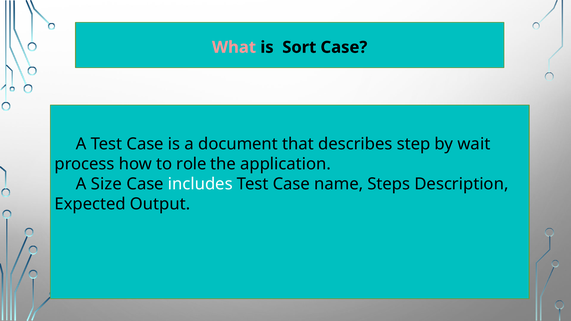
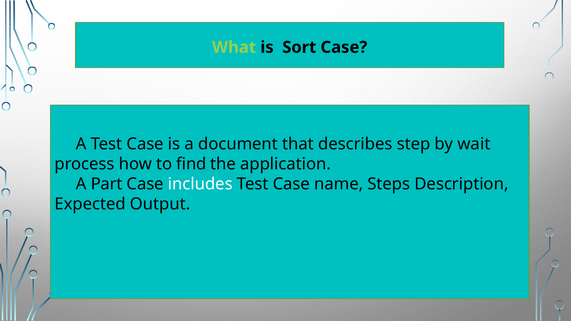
What colour: pink -> light green (234, 47)
role: role -> find (191, 164)
Size: Size -> Part (107, 184)
